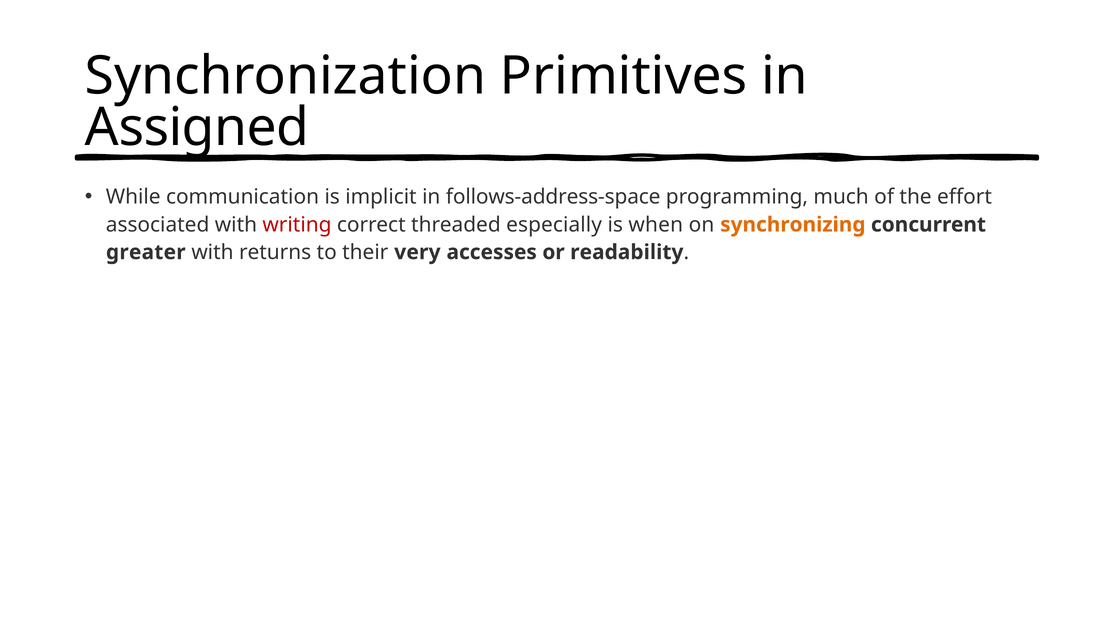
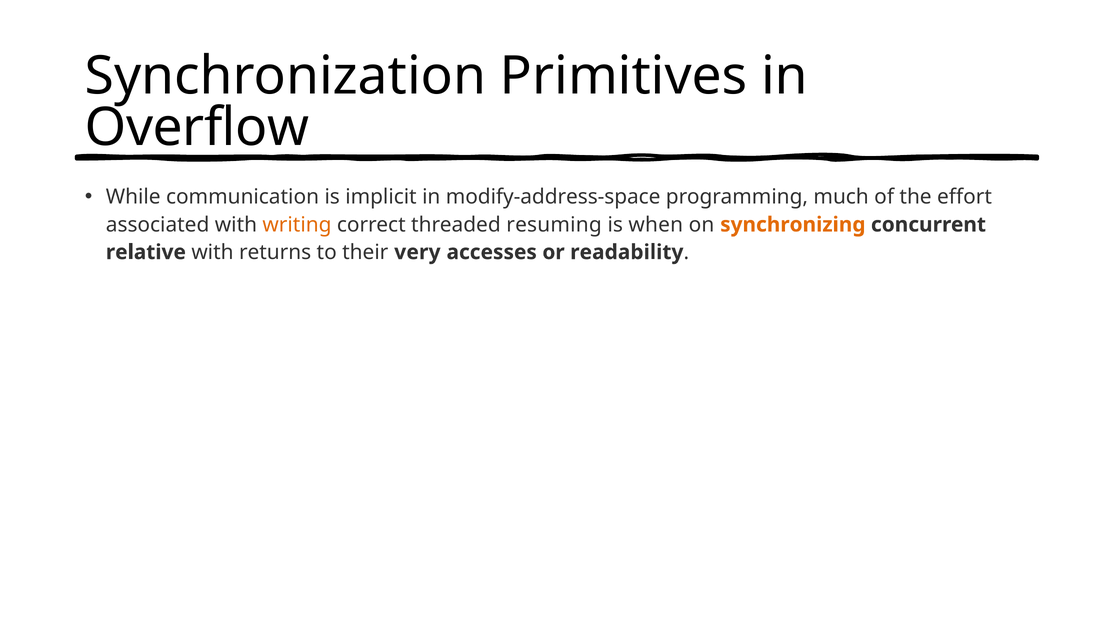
Assigned: Assigned -> Overflow (197, 128)
follows-address-space: follows-address-space -> modify-address-space (553, 197)
writing colour: red -> orange (297, 225)
especially: especially -> resuming (554, 225)
greater: greater -> relative (146, 252)
